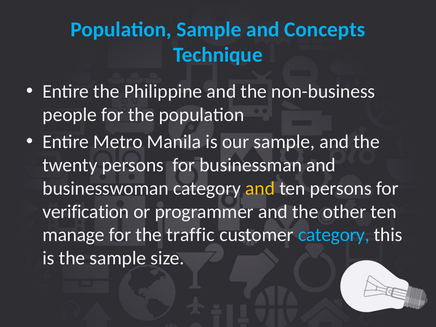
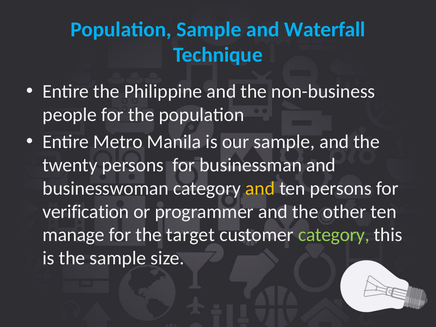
Concepts: Concepts -> Waterfall (325, 29)
traffic: traffic -> target (191, 235)
category colour: light blue -> light green (334, 235)
